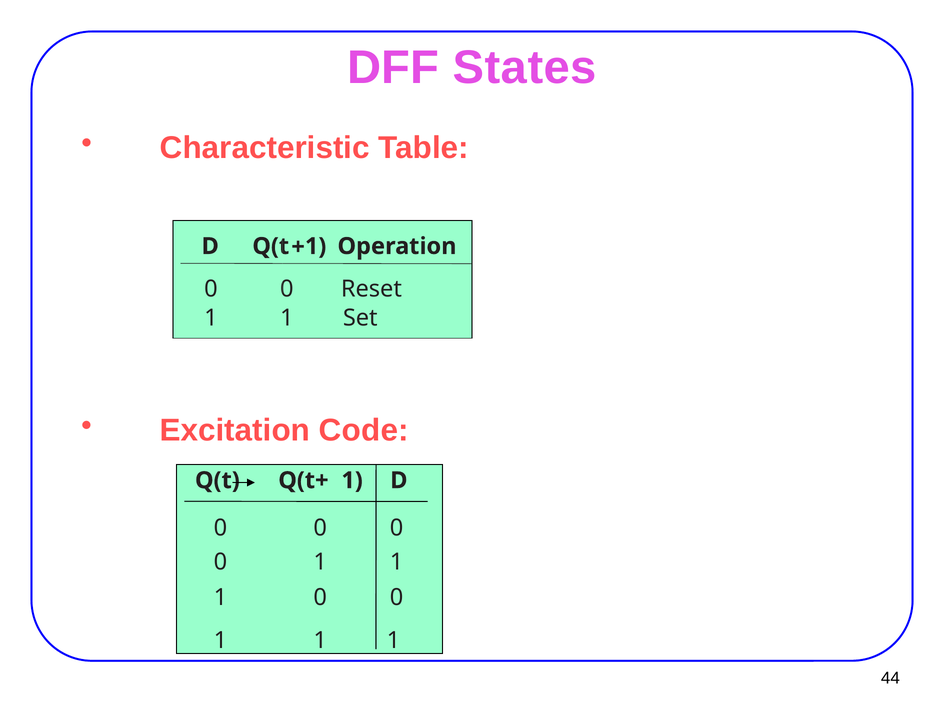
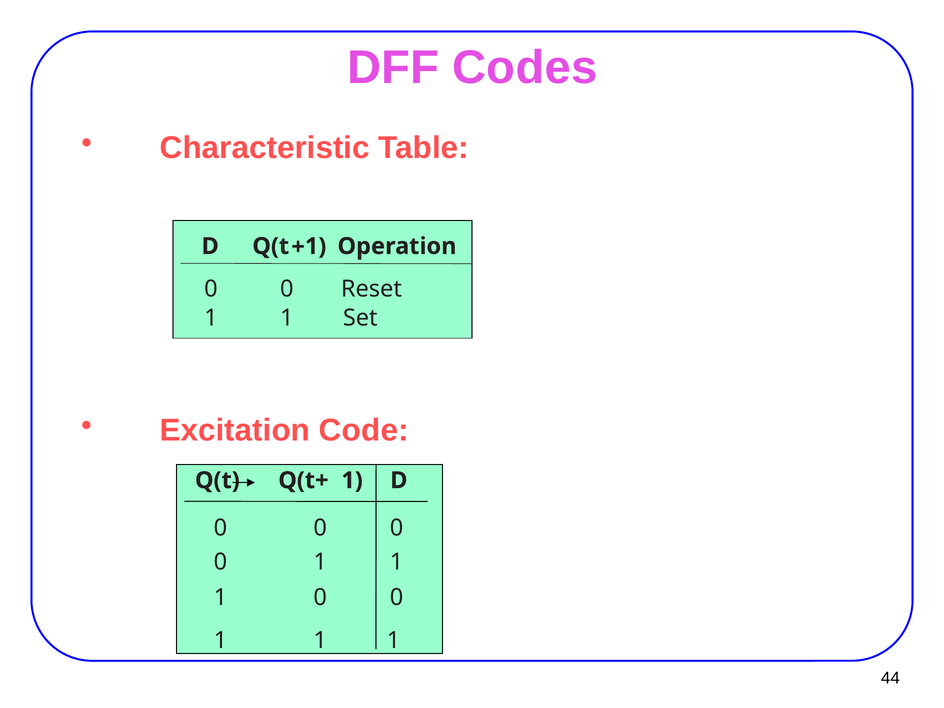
States: States -> Codes (525, 68)
